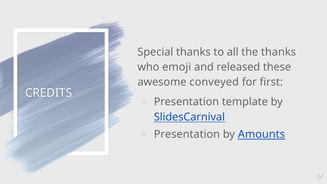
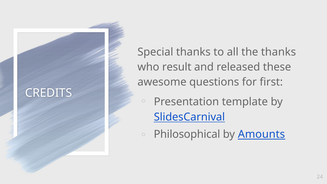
emoji: emoji -> result (177, 67)
conveyed: conveyed -> questions (214, 82)
Presentation: Presentation -> Philosophical (187, 134)
